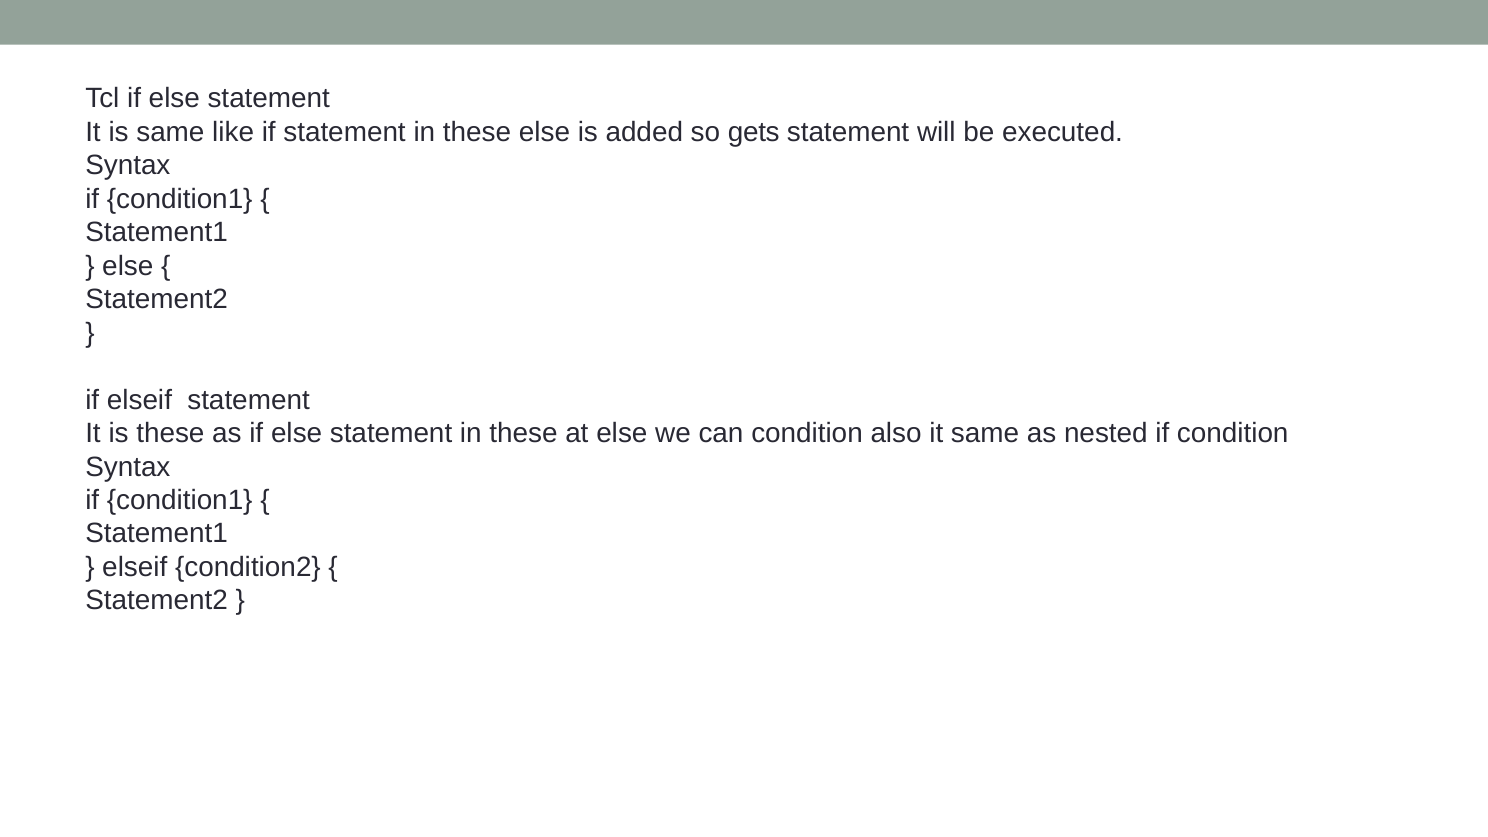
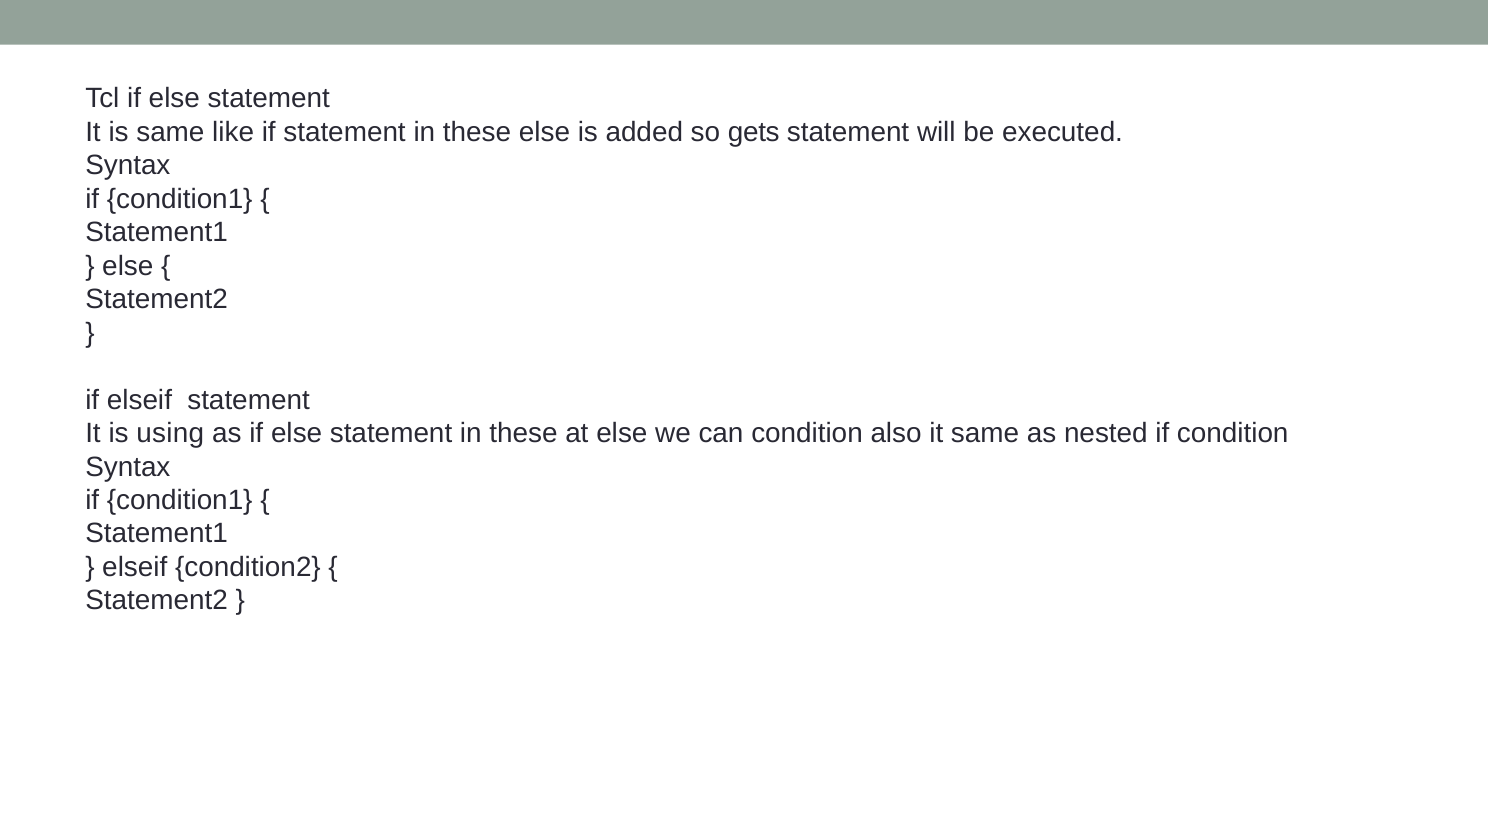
is these: these -> using (170, 433)
